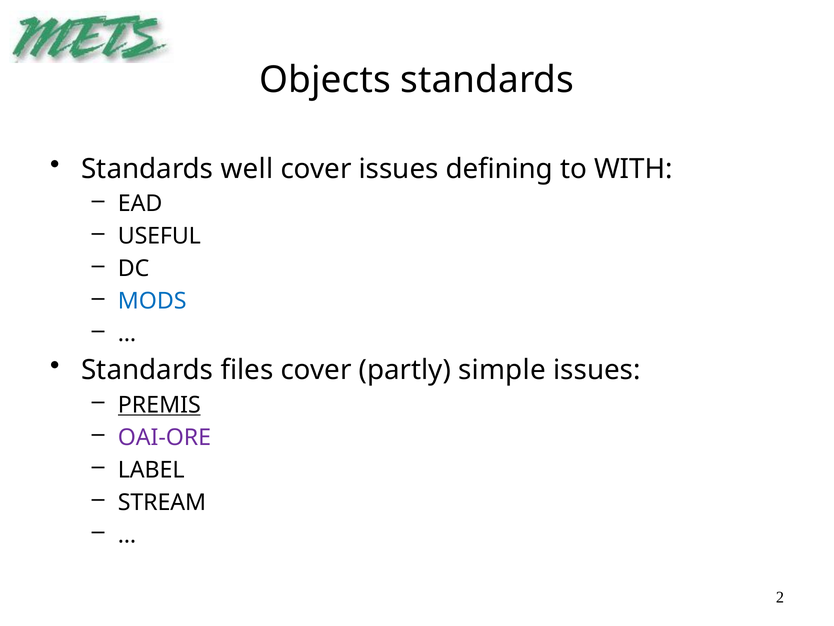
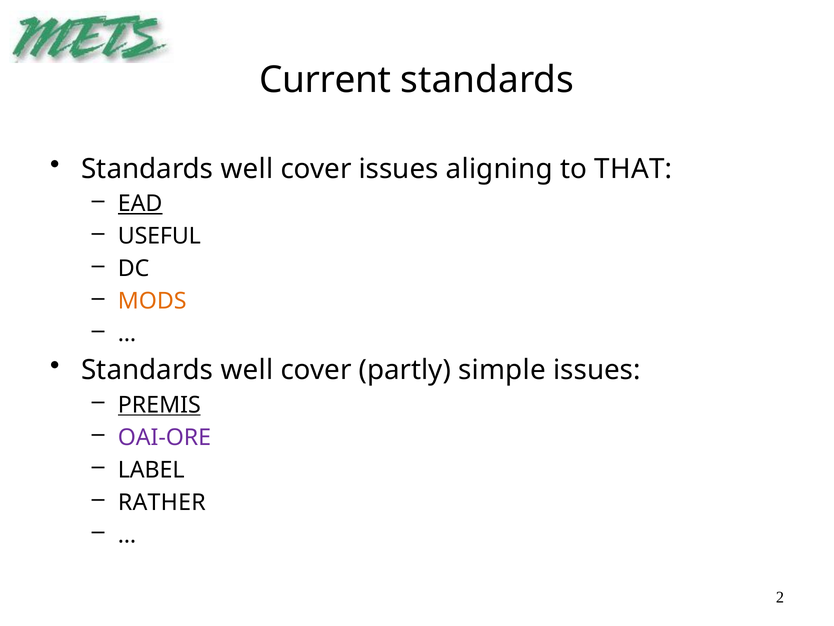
Objects: Objects -> Current (325, 80)
defining: defining -> aligning (499, 169)
WITH: WITH -> THAT (633, 169)
EAD underline: none -> present (140, 204)
MODS colour: blue -> orange (152, 301)
files: files -> well (247, 370)
STREAM: STREAM -> RATHER (162, 502)
